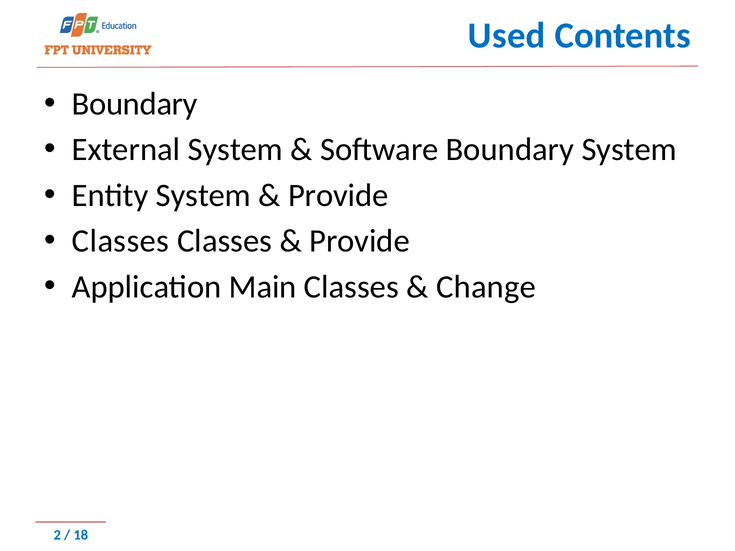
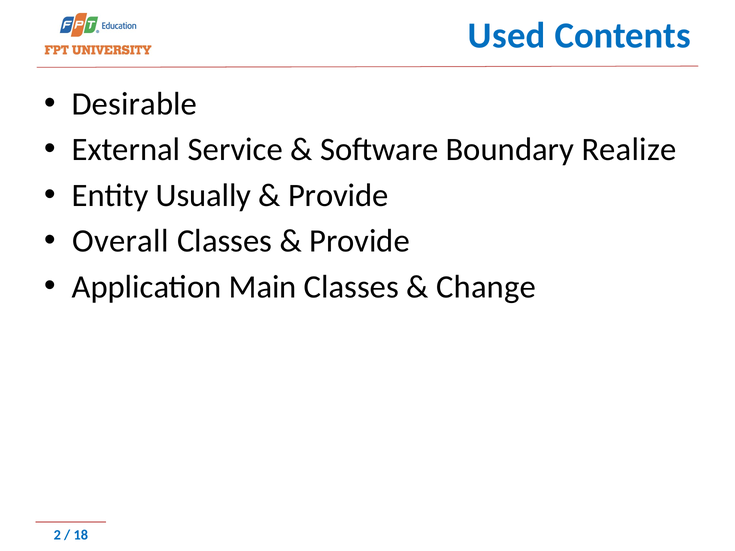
Boundary: Boundary -> Desirable (134, 104)
External System: System -> Service (235, 150)
Boundary System: System -> Realize (629, 150)
Entity System: System -> Usually (203, 196)
Classes: Classes -> Overall (120, 241)
